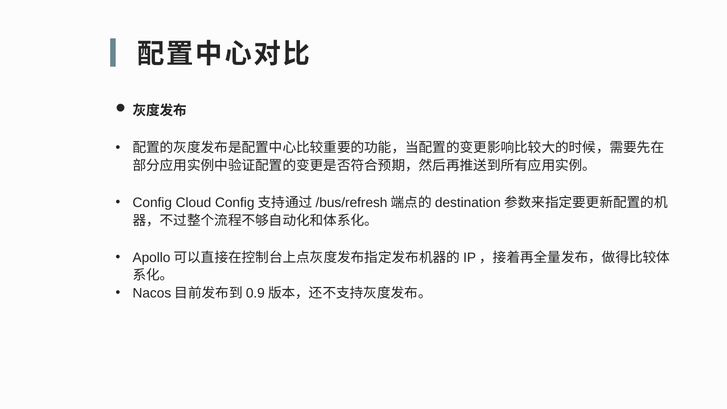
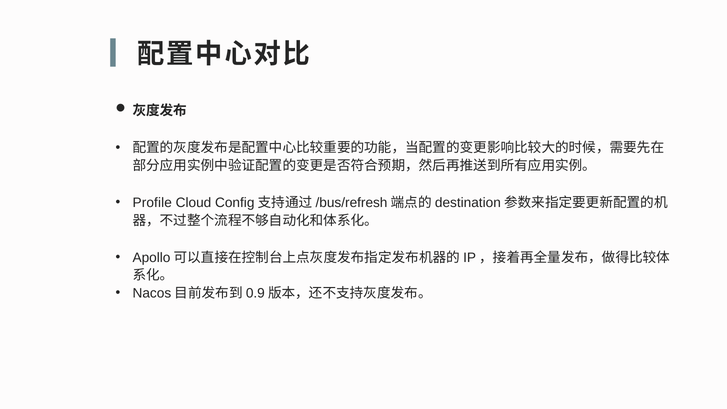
Config: Config -> Profile (152, 203)
